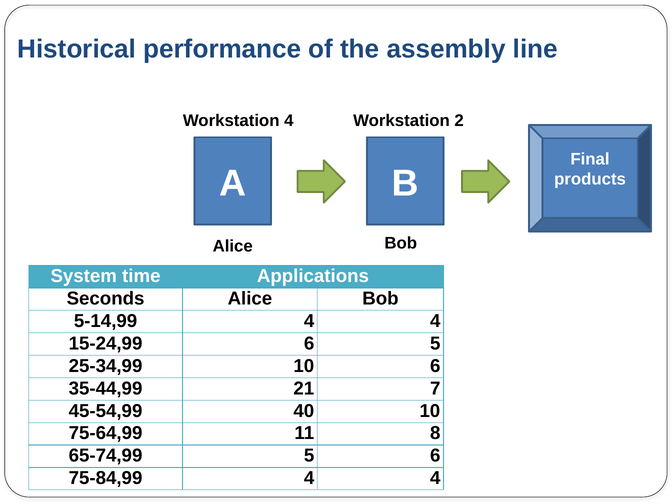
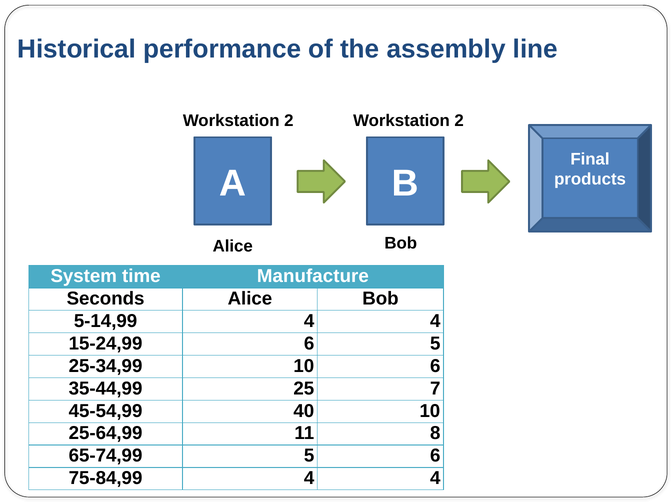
4: 4 -> 2 (289, 121)
Applications: Applications -> Manufacture (313, 276)
21: 21 -> 25 (304, 388)
75-64,99: 75-64,99 -> 25-64,99 (106, 433)
